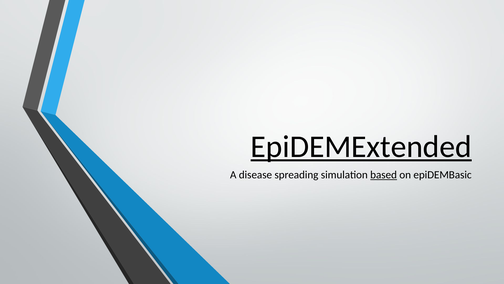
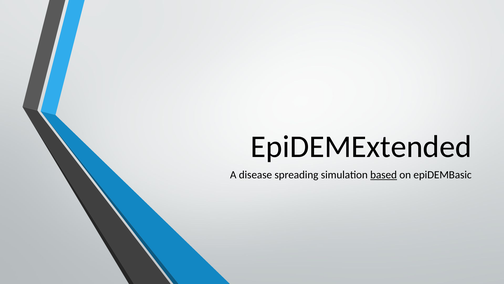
EpiDEMExtended underline: present -> none (361, 147)
